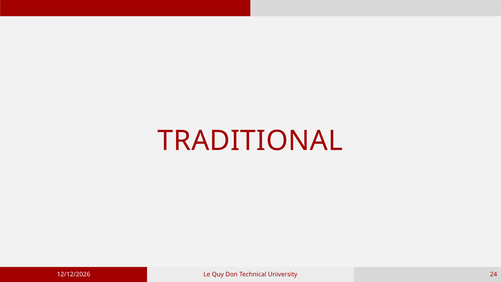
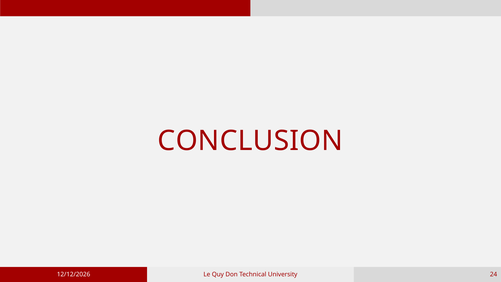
TRADITIONAL: TRADITIONAL -> CONCLUSION (250, 141)
